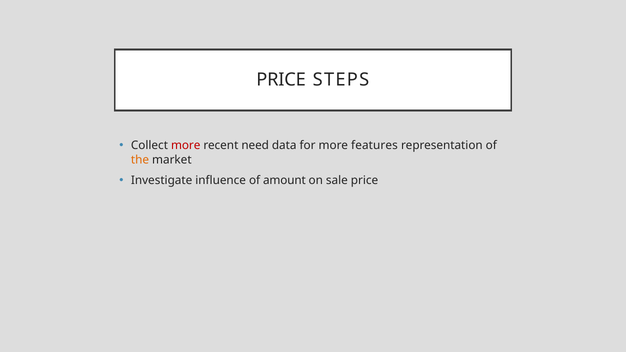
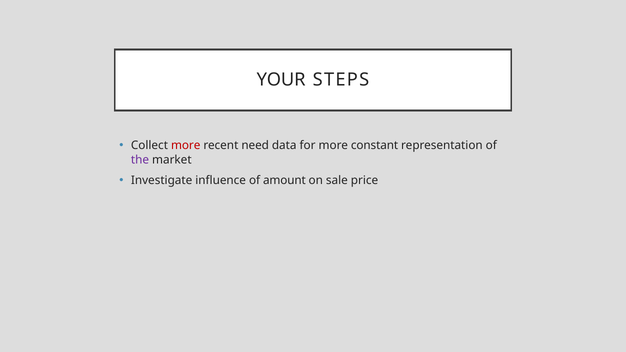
PRICE: PRICE -> YOUR (281, 80)
features: features -> constant (375, 146)
the colour: orange -> purple (140, 160)
